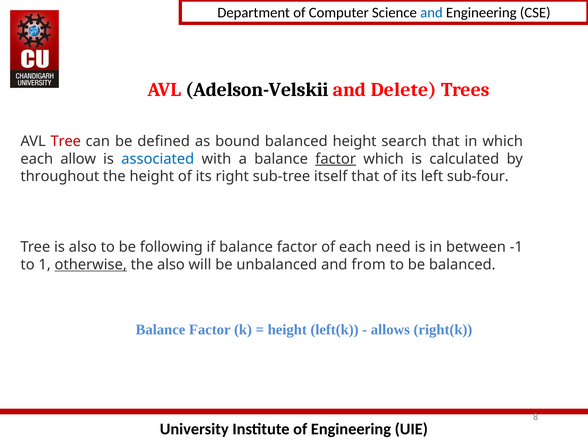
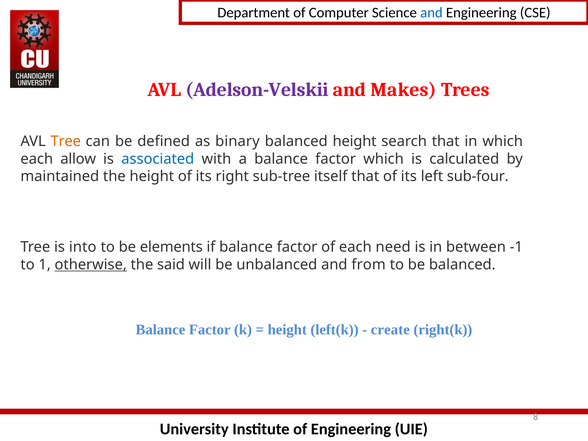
Adelson-Velskii colour: black -> purple (257, 90)
Delete: Delete -> Makes (404, 90)
Tree colour: red -> orange (66, 141)
bound: bound -> binary (237, 141)
factor underline: present -> none (336, 159)
throughout: throughout -> maintained (60, 176)
is also: also -> into (83, 247)
following: following -> elements (171, 247)
the also: also -> said (171, 265)
allows: allows -> create (390, 329)
